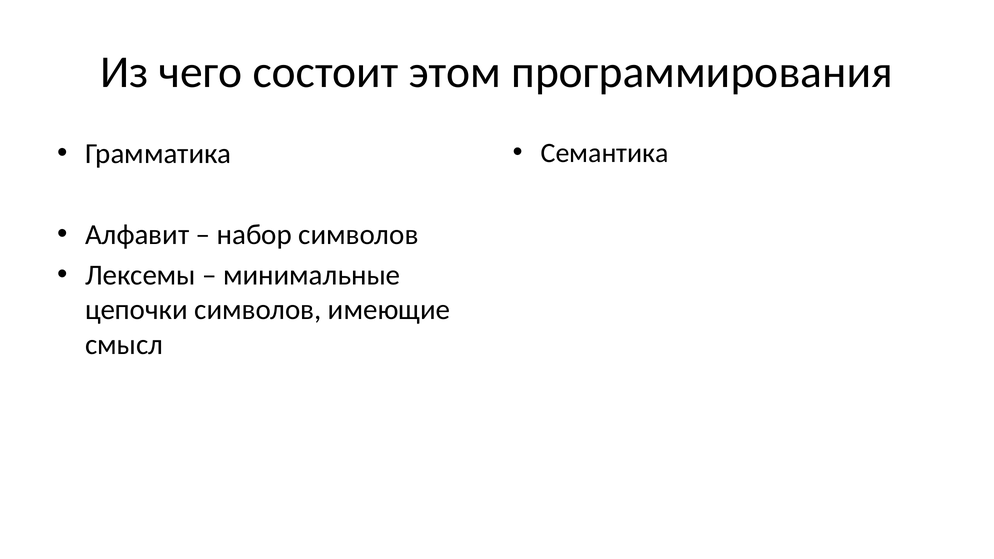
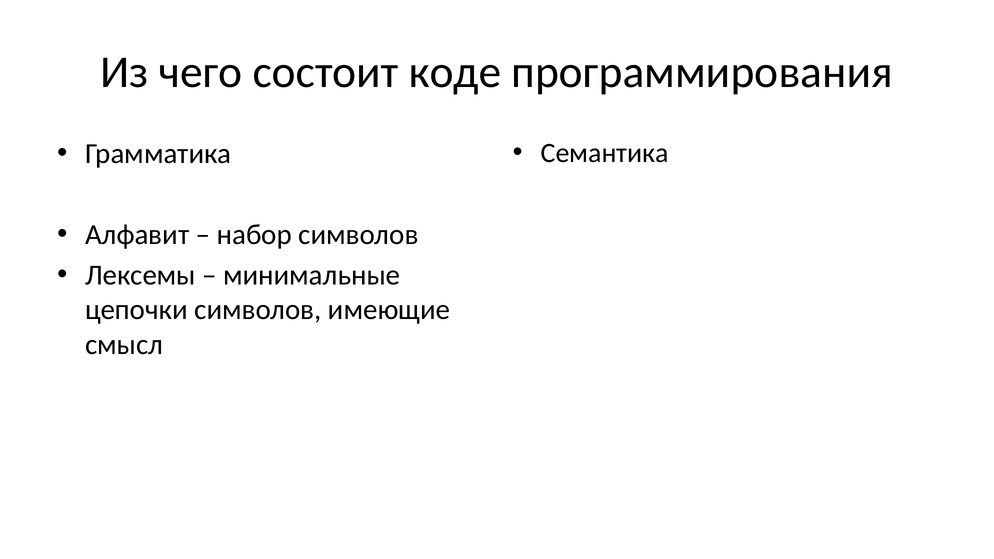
этом: этом -> коде (455, 72)
